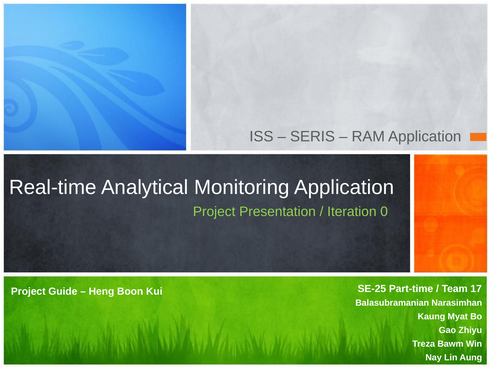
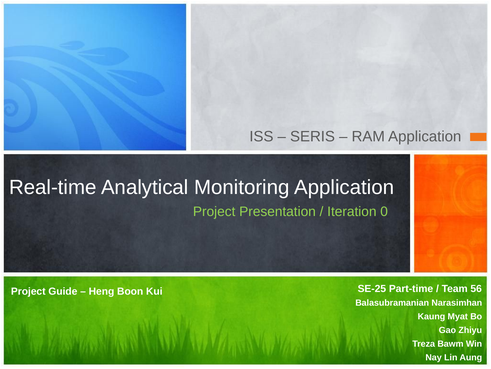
17: 17 -> 56 (476, 288)
